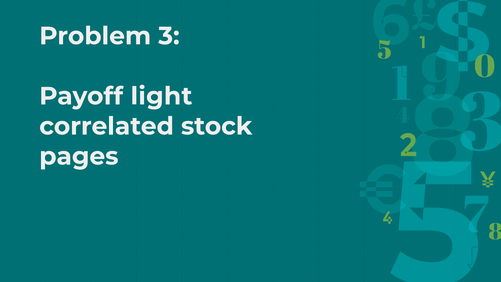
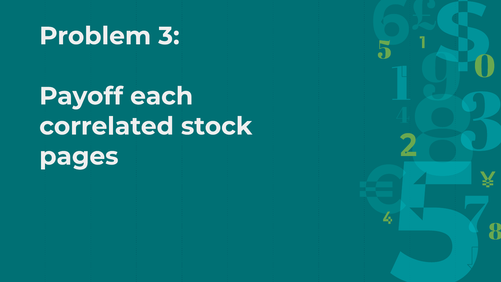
light: light -> each (162, 96)
